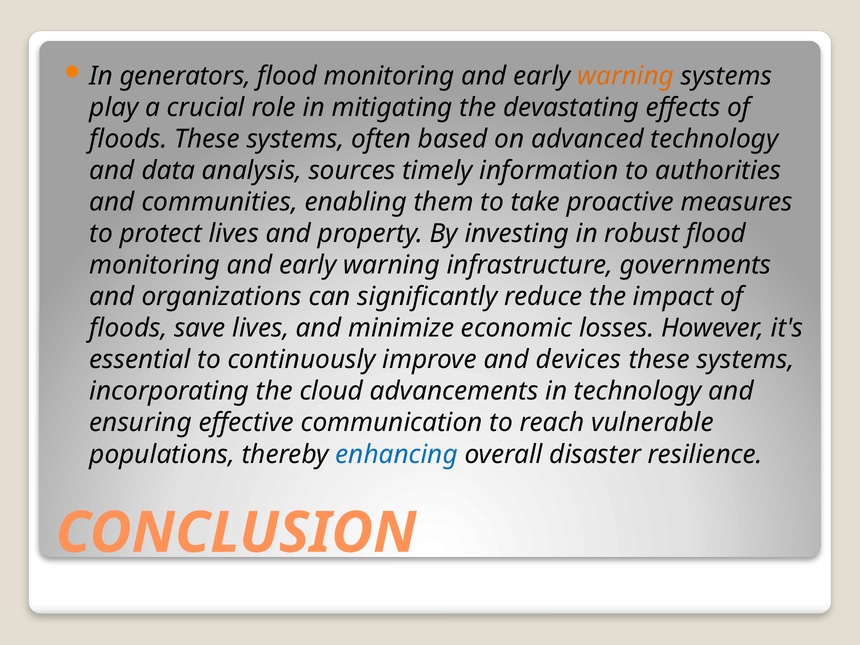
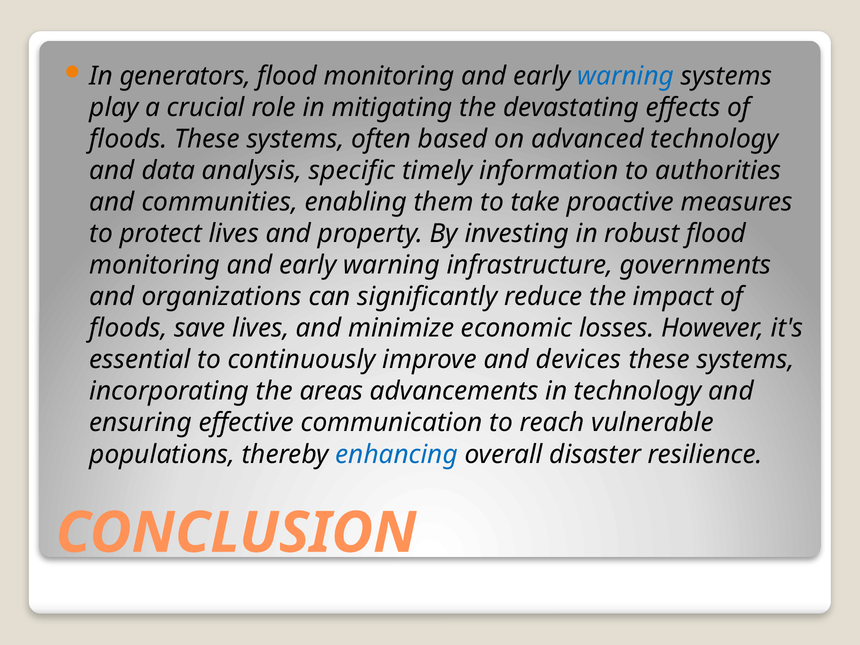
warning colour: orange -> blue (626, 76)
sources: sources -> specific (352, 171)
cloud: cloud -> areas (331, 391)
